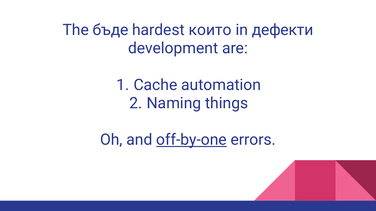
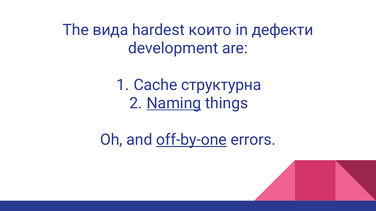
бъде: бъде -> вида (111, 30)
automation: automation -> структурна (221, 85)
Naming underline: none -> present (174, 103)
